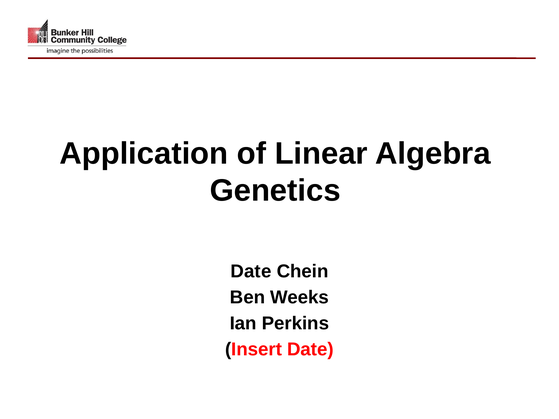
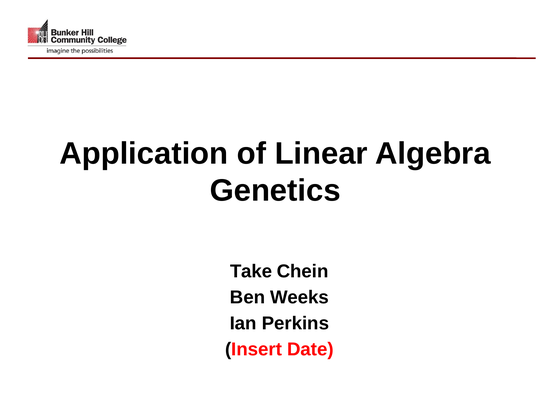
Date: Date -> Take (251, 271)
